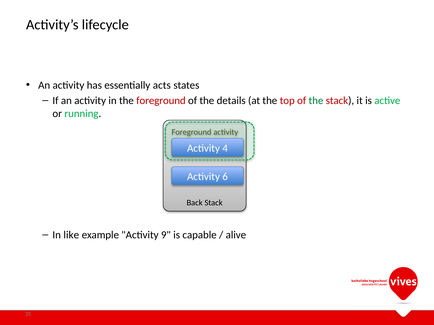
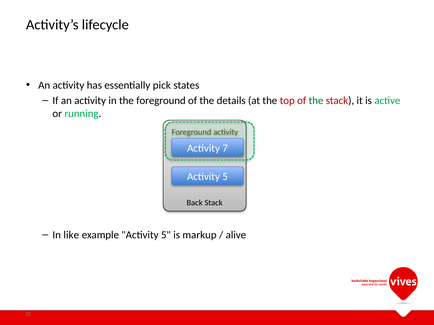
acts: acts -> pick (162, 85)
foreground colour: red -> black (161, 101)
4: 4 -> 7 (225, 148)
6: 6 -> 5 (225, 177)
example Activity 9: 9 -> 5 (166, 235)
capable: capable -> markup (200, 235)
